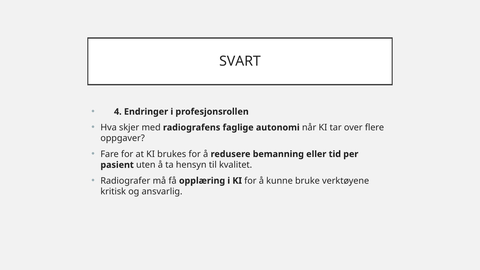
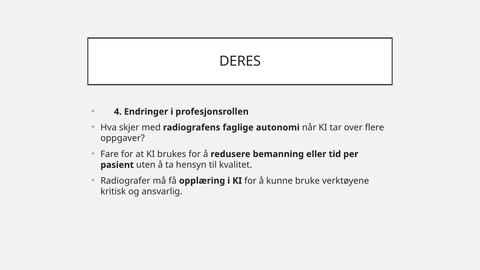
SVART: SVART -> DERES (240, 61)
